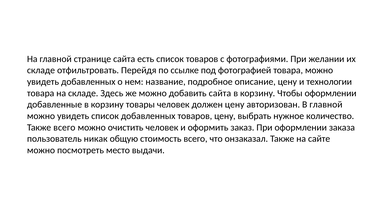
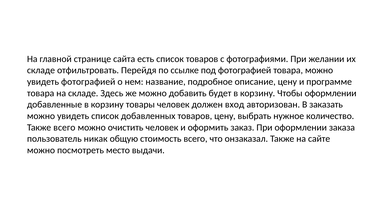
увидеть добавленных: добавленных -> фотографией (88, 82)
технологии: технологии -> программе (329, 82)
добавить сайта: сайта -> будет (220, 93)
должен цену: цену -> вход (235, 104)
В главной: главной -> заказать (326, 104)
